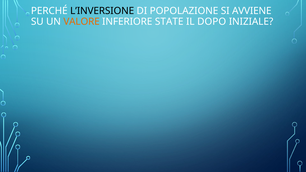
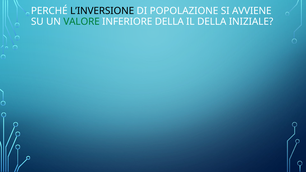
VALORE colour: orange -> green (82, 22)
INFERIORE STATE: STATE -> DELLA (169, 22)
IL DOPO: DOPO -> DELLA (212, 22)
